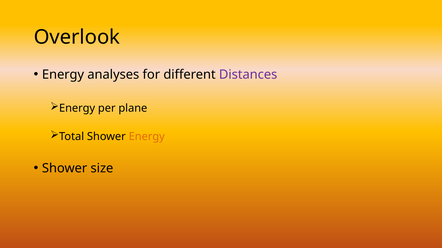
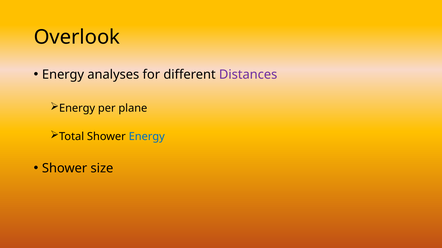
Energy colour: orange -> blue (147, 137)
